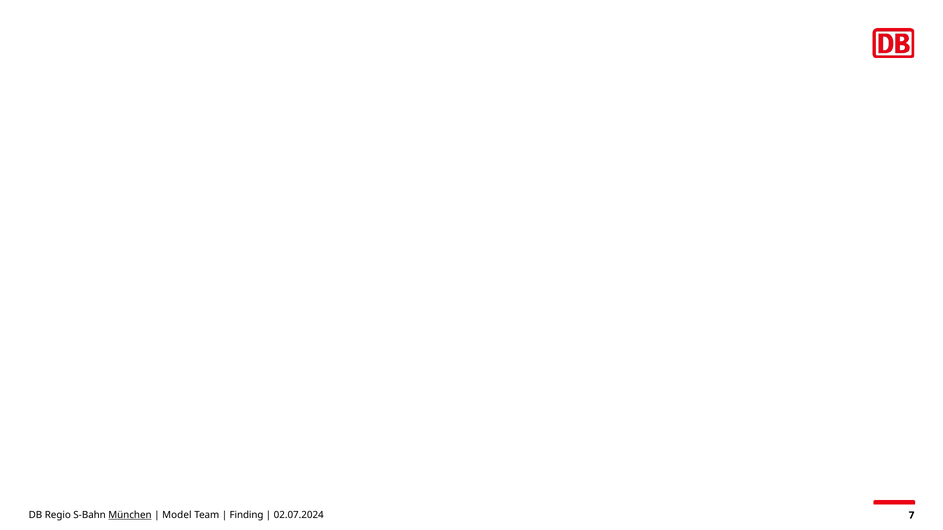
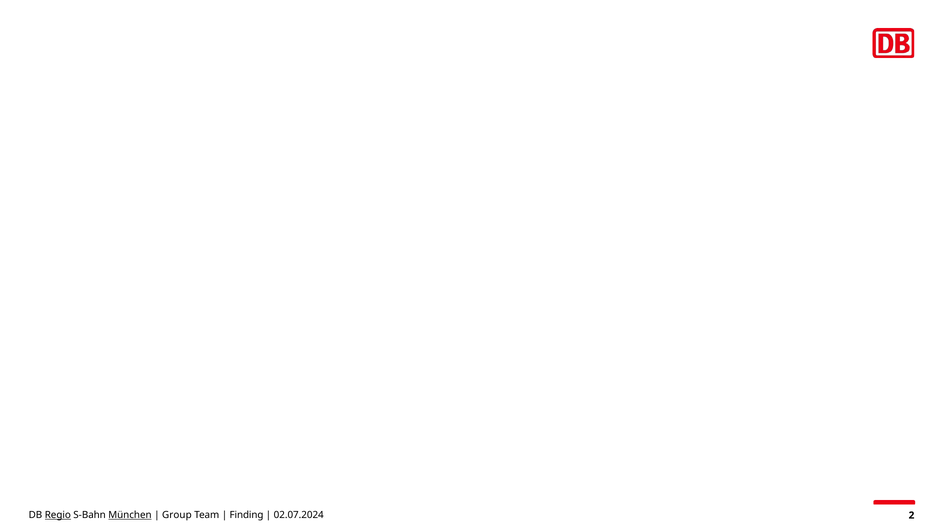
Regio underline: none -> present (58, 516)
Model: Model -> Group (177, 516)
7: 7 -> 2 (912, 516)
